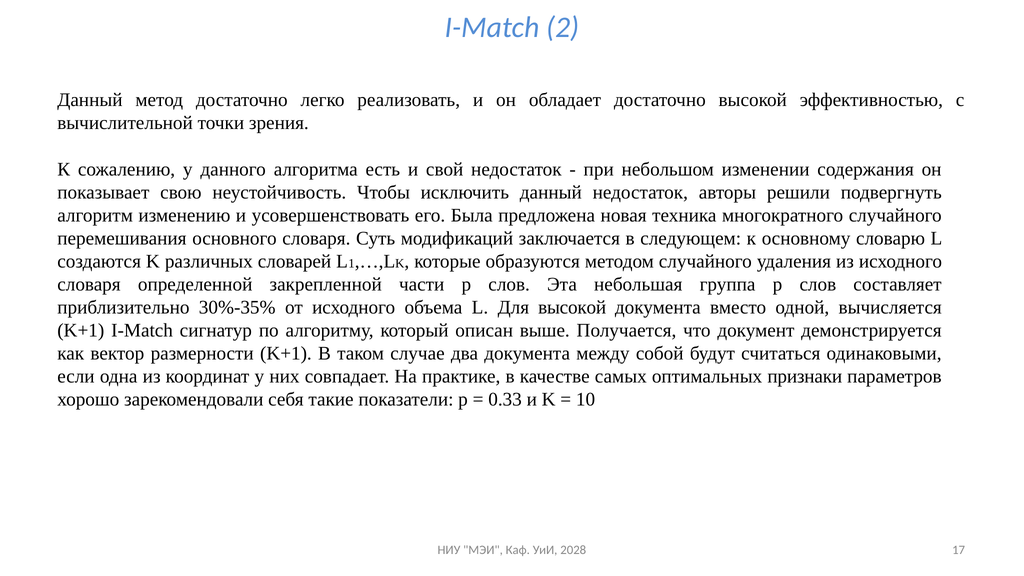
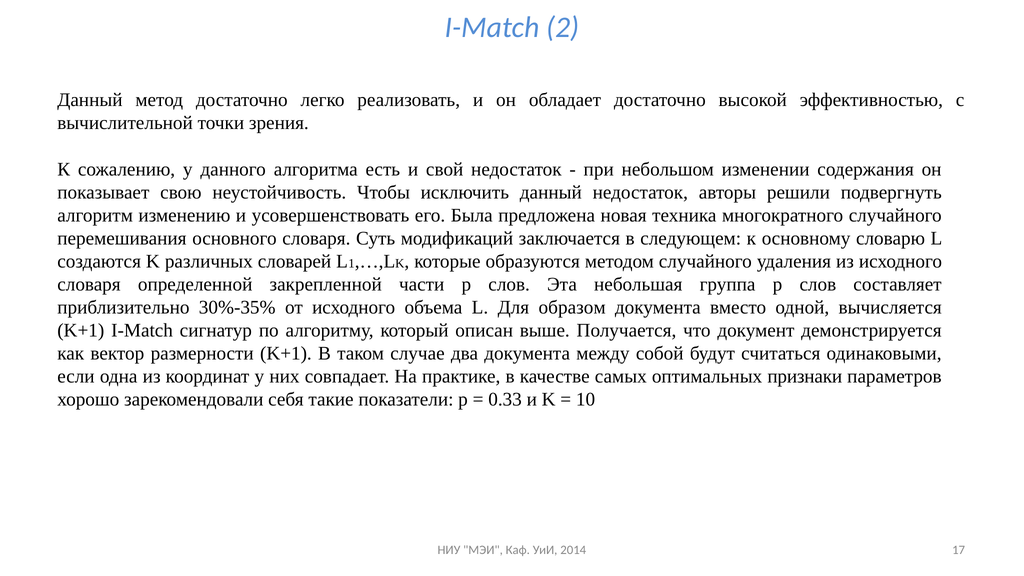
Для высокой: высокой -> образом (572, 307)
2028: 2028 -> 2014 (573, 550)
